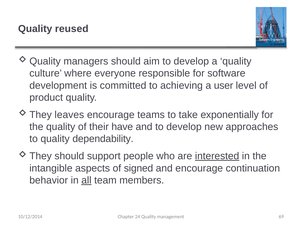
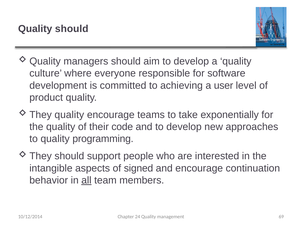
Quality reused: reused -> should (72, 29)
leaves: leaves -> quality (69, 114)
have: have -> code (122, 127)
dependability: dependability -> programming (103, 139)
interested underline: present -> none (217, 156)
